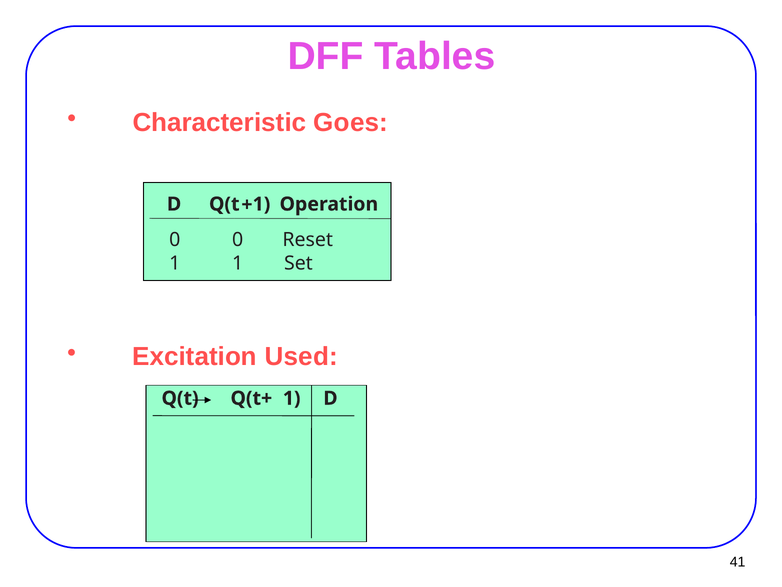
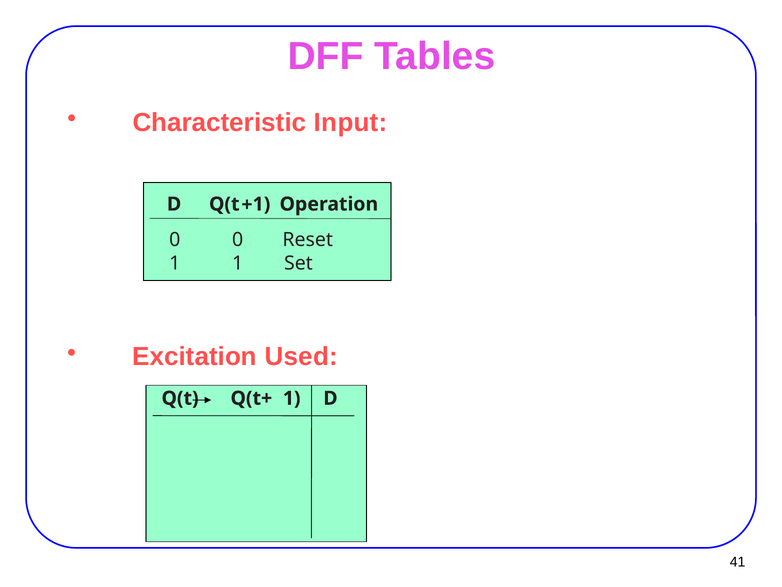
Goes: Goes -> Input (351, 123)
